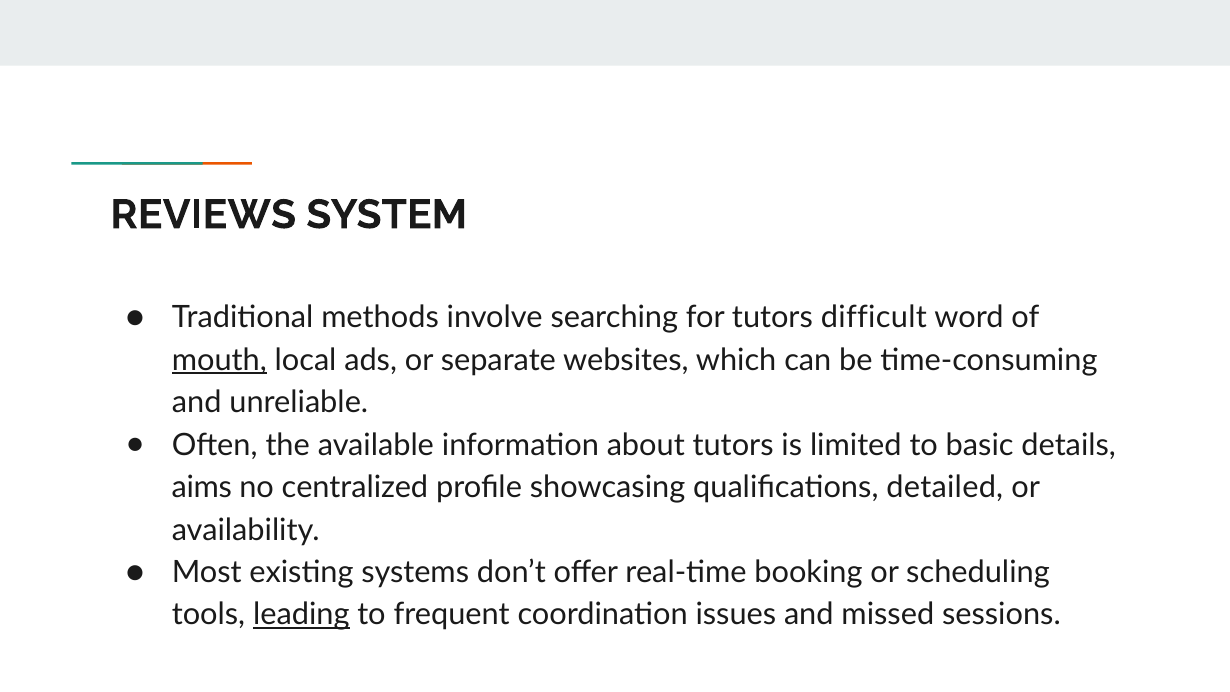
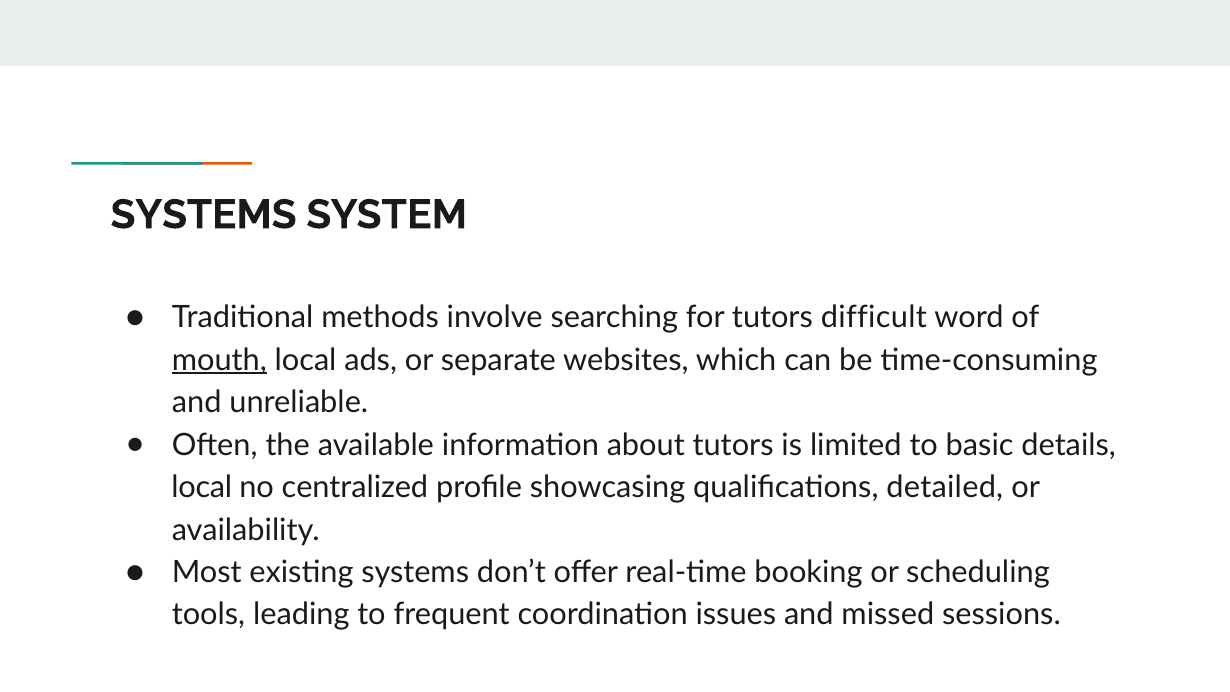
REVIEWS: REVIEWS -> SYSTEMS (204, 215)
aims: aims -> local (202, 487)
leading underline: present -> none (301, 615)
